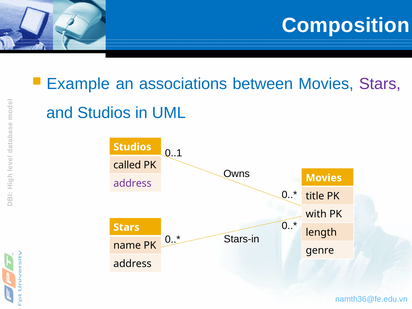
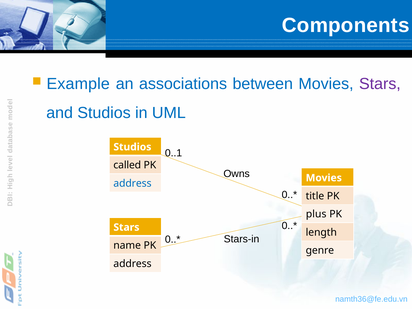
Composition: Composition -> Components (346, 25)
address colour: purple -> blue (132, 183)
with: with -> plus (316, 214)
